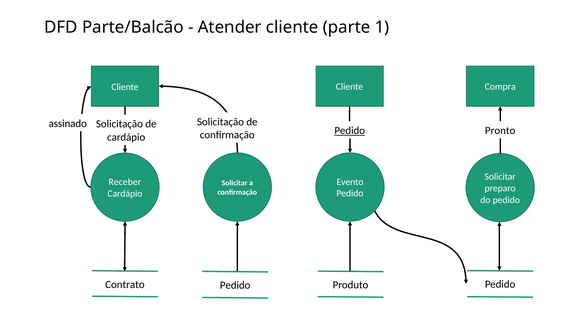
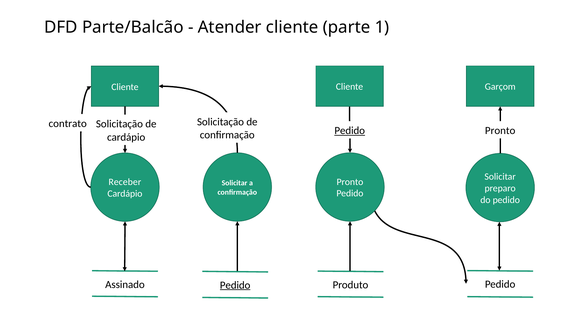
Compra: Compra -> Garçom (500, 87)
assinado: assinado -> contrato (68, 124)
Evento: Evento -> Pronto (350, 182)
Contrato: Contrato -> Assinado (125, 285)
Pedido underline: none -> present (235, 285)
